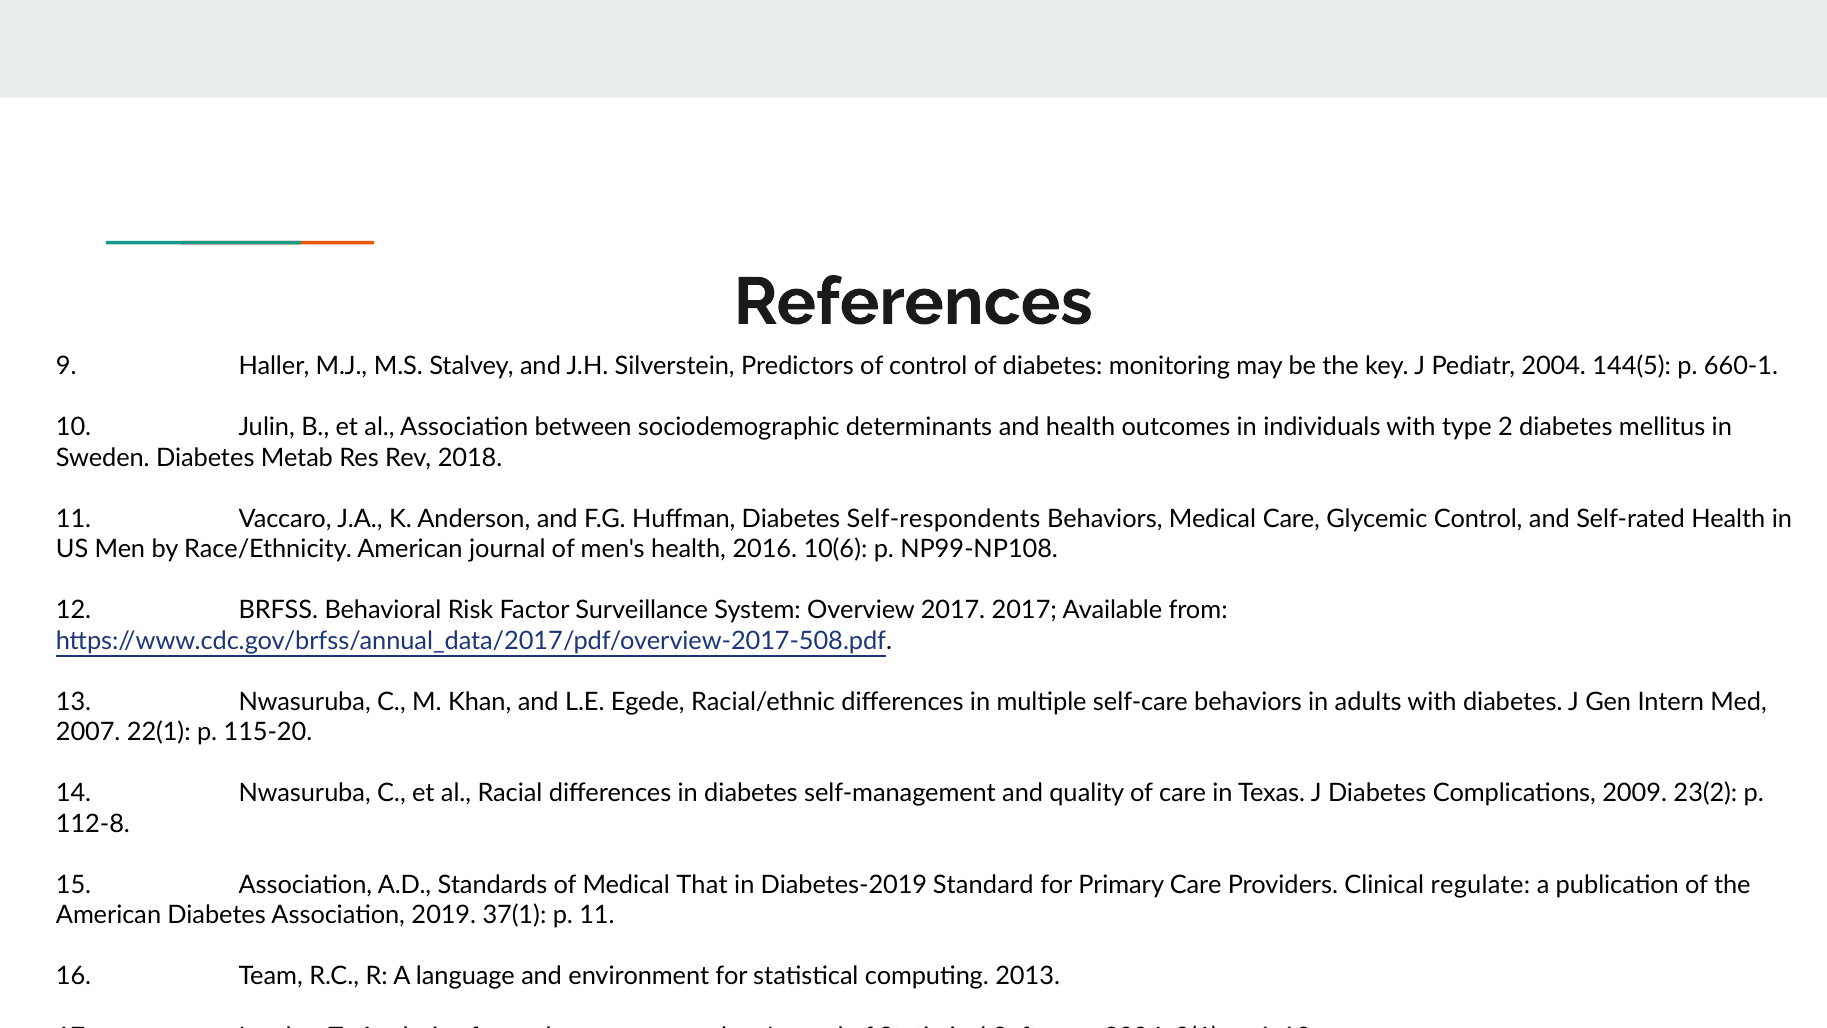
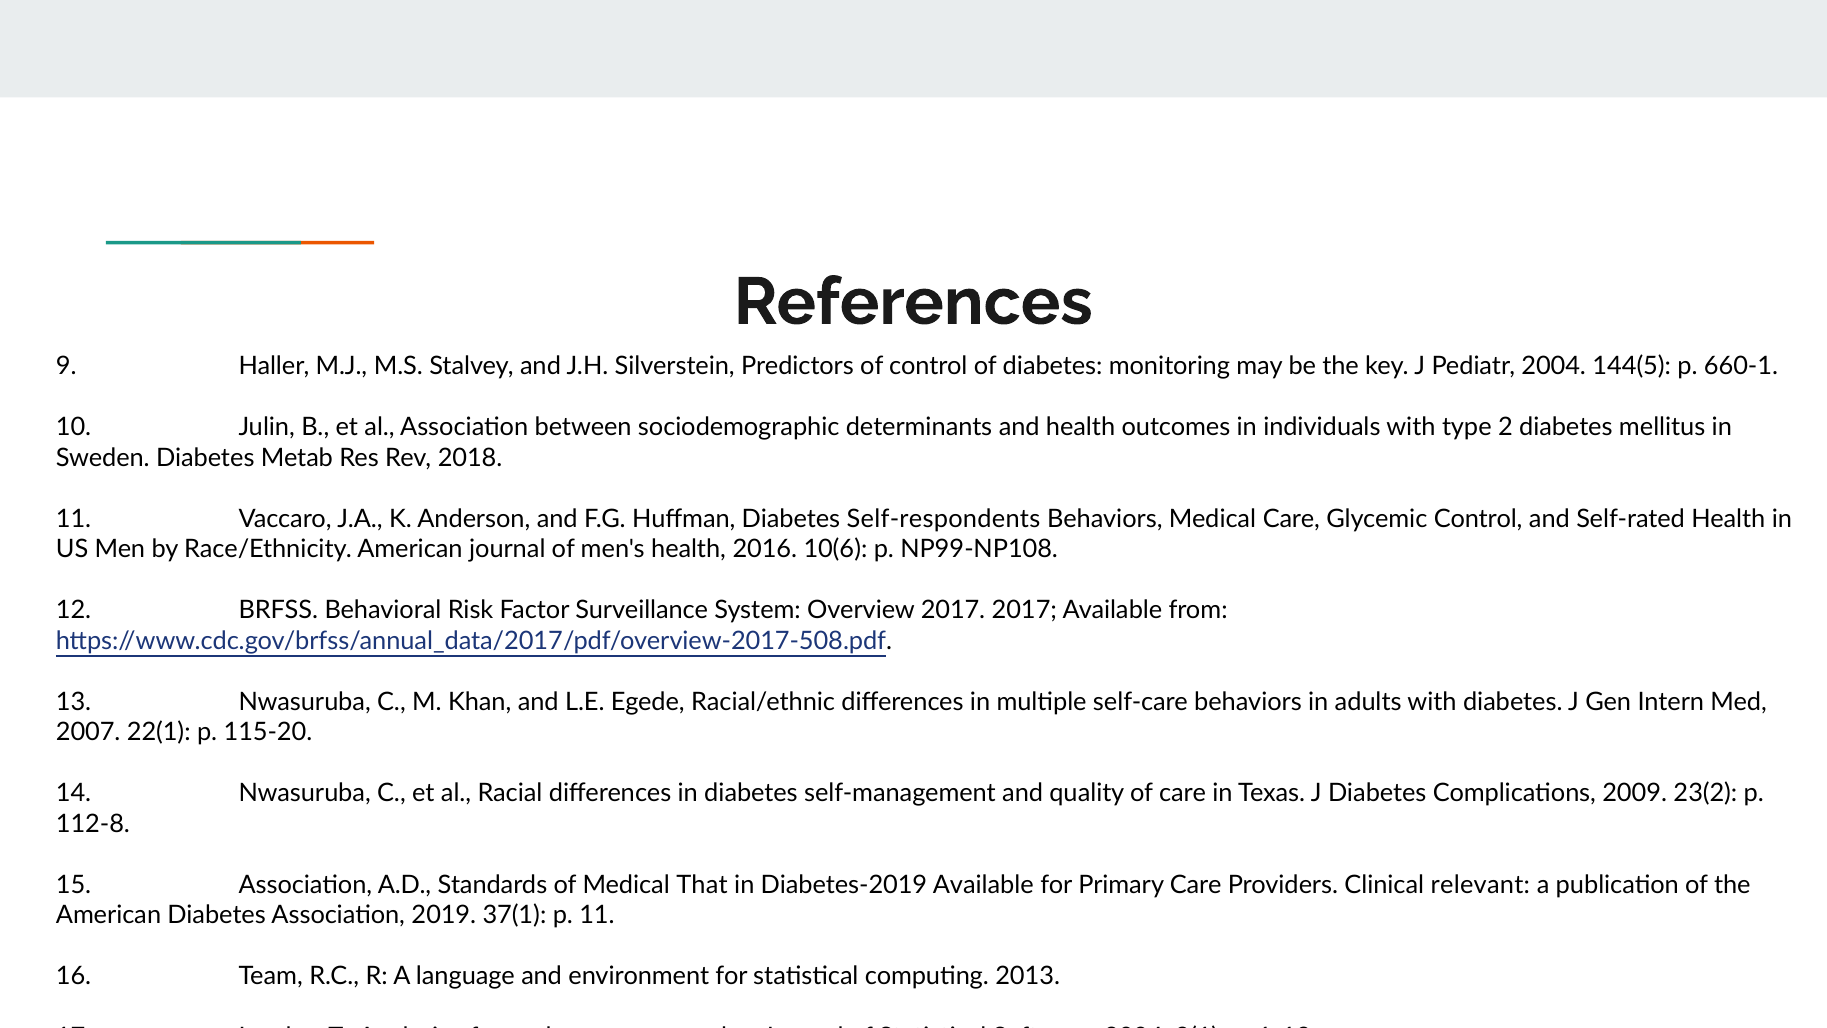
Diabetes-2019 Standard: Standard -> Available (983, 885)
regulate: regulate -> relevant (1480, 885)
